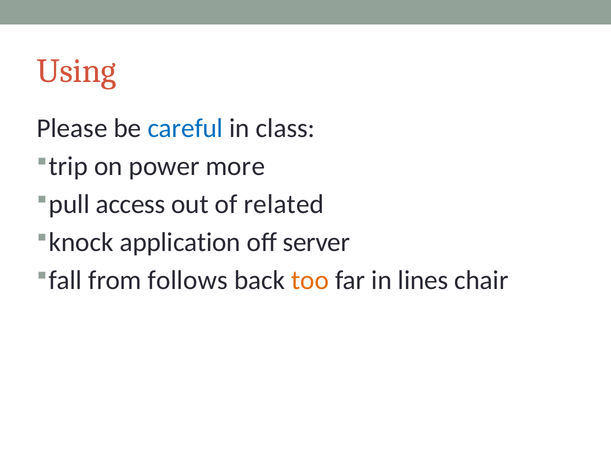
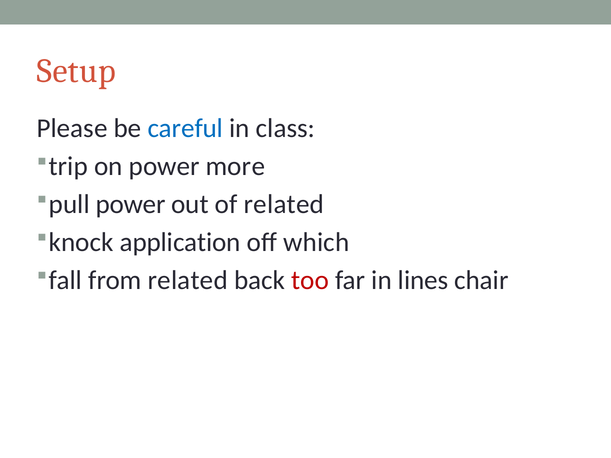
Using: Using -> Setup (76, 71)
access: access -> power (131, 204)
server: server -> which (316, 242)
from follows: follows -> related (188, 280)
too colour: orange -> red (310, 280)
